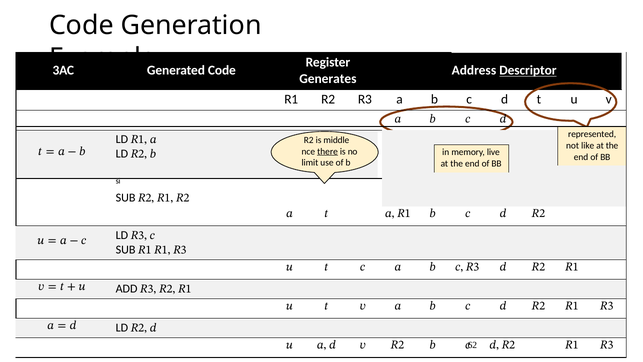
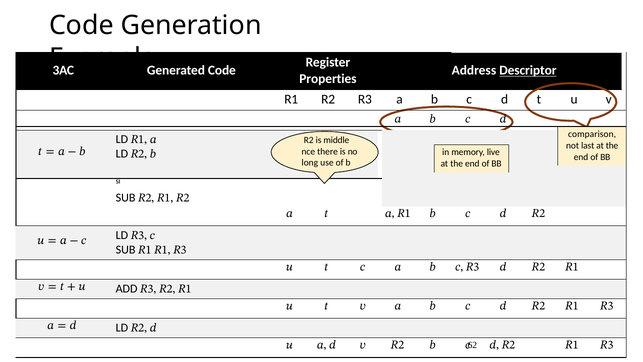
Generates: Generates -> Properties (328, 79)
represented: represented -> comparison (592, 134)
like: like -> last (588, 145)
there underline: present -> none (328, 151)
limit: limit -> long (310, 163)
